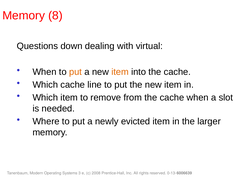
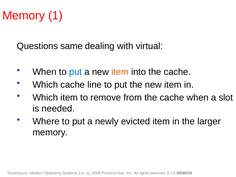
8: 8 -> 1 (55, 16)
down: down -> same (72, 46)
put colour: orange -> blue (75, 72)
